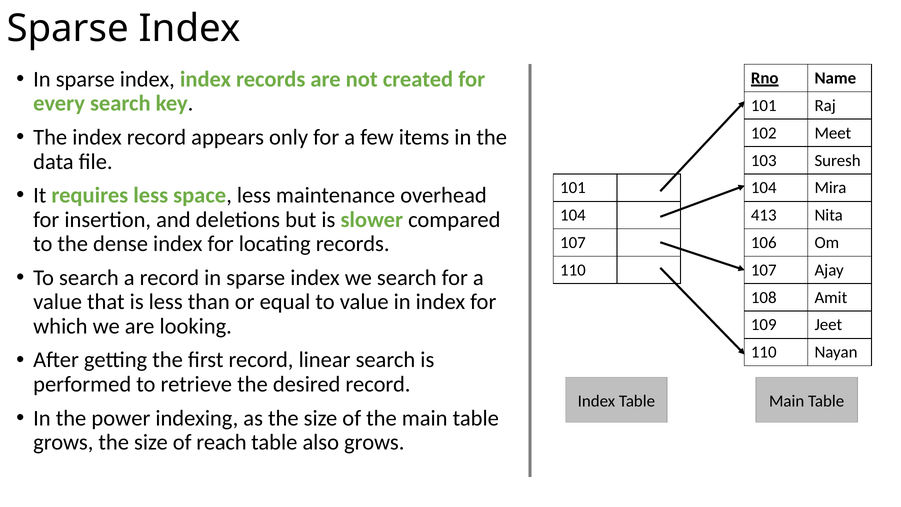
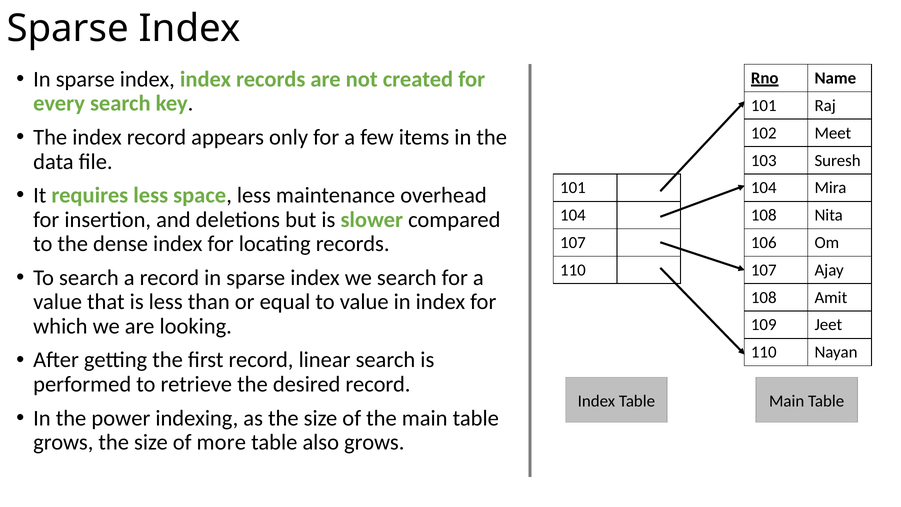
104 413: 413 -> 108 (764, 215)
reach: reach -> more (221, 442)
